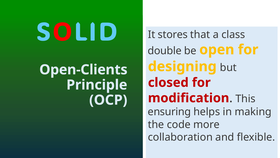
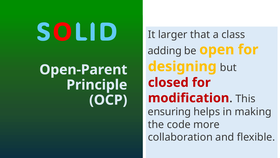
stores: stores -> larger (173, 35)
double: double -> adding (165, 51)
Open-Clients: Open-Clients -> Open-Parent (83, 69)
